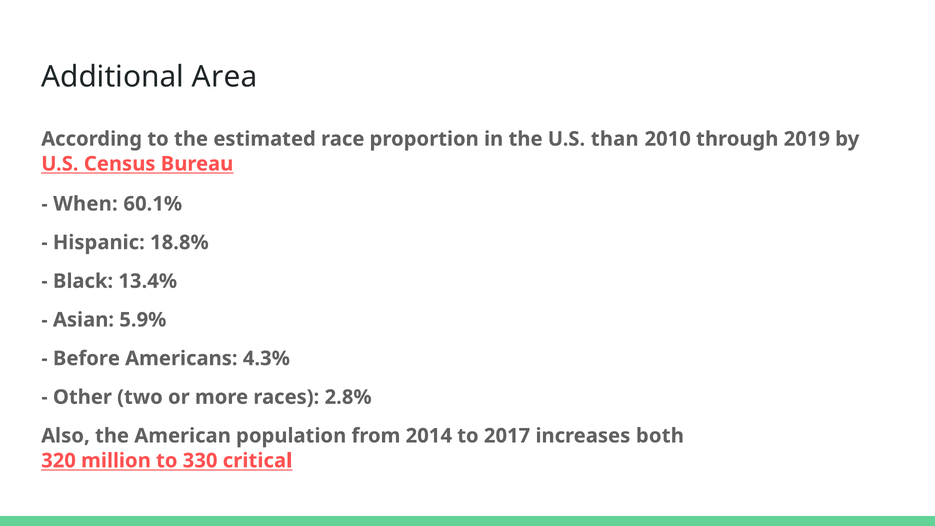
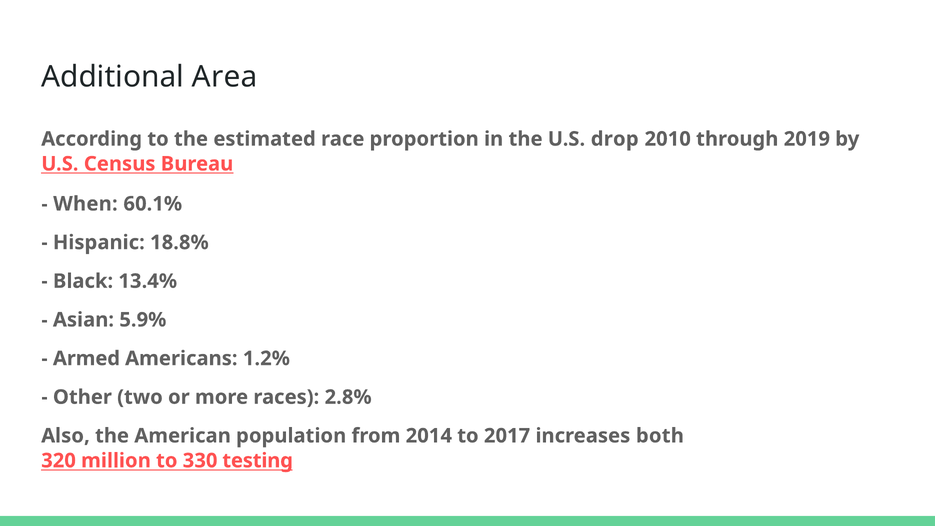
than: than -> drop (615, 139)
Before: Before -> Armed (86, 358)
4.3%: 4.3% -> 1.2% (266, 358)
critical: critical -> testing (258, 461)
